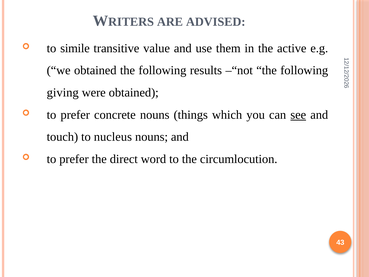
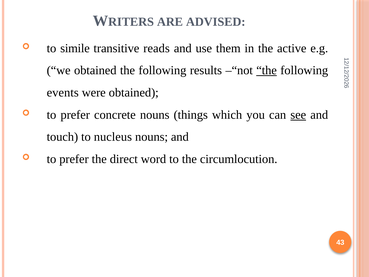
value: value -> reads (157, 48)
the underline: none -> present (267, 70)
giving: giving -> events (63, 93)
